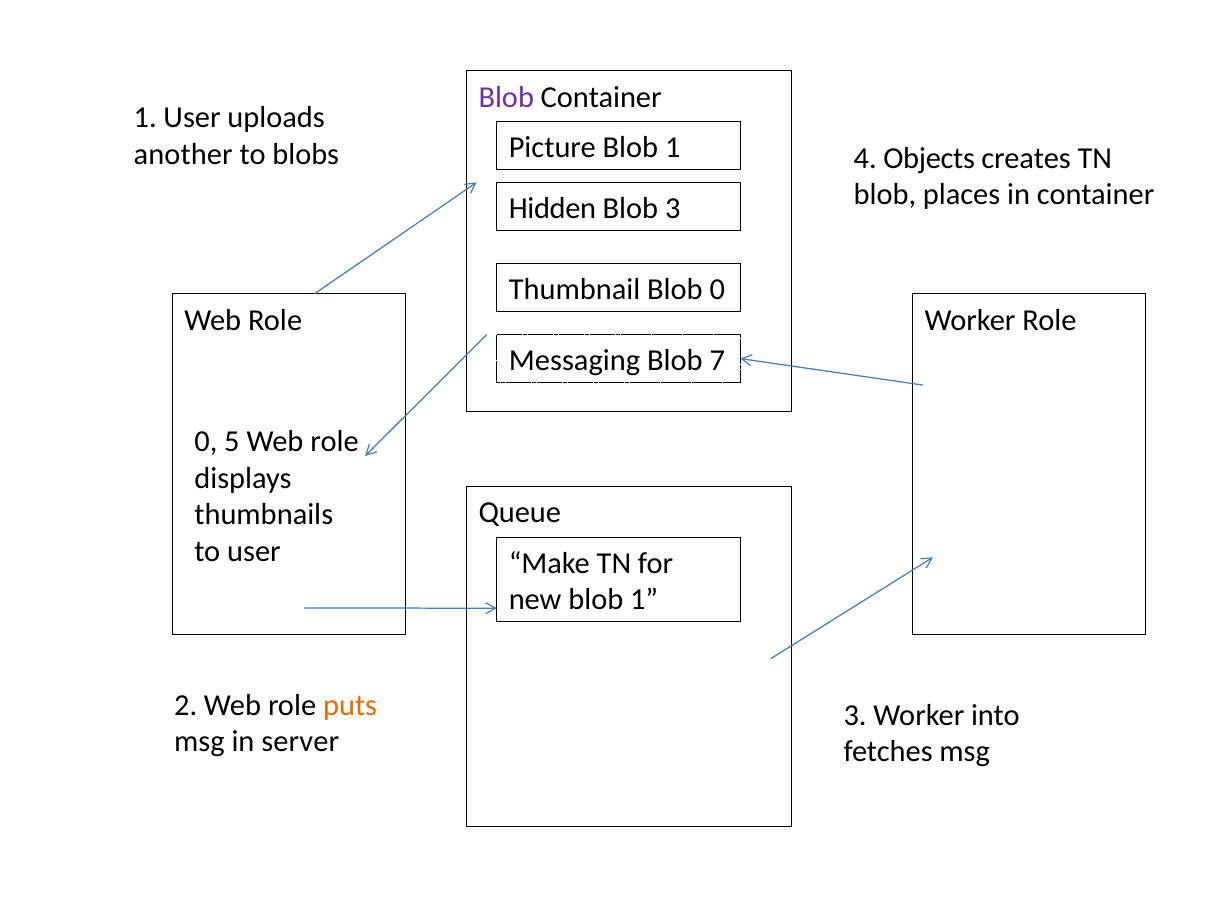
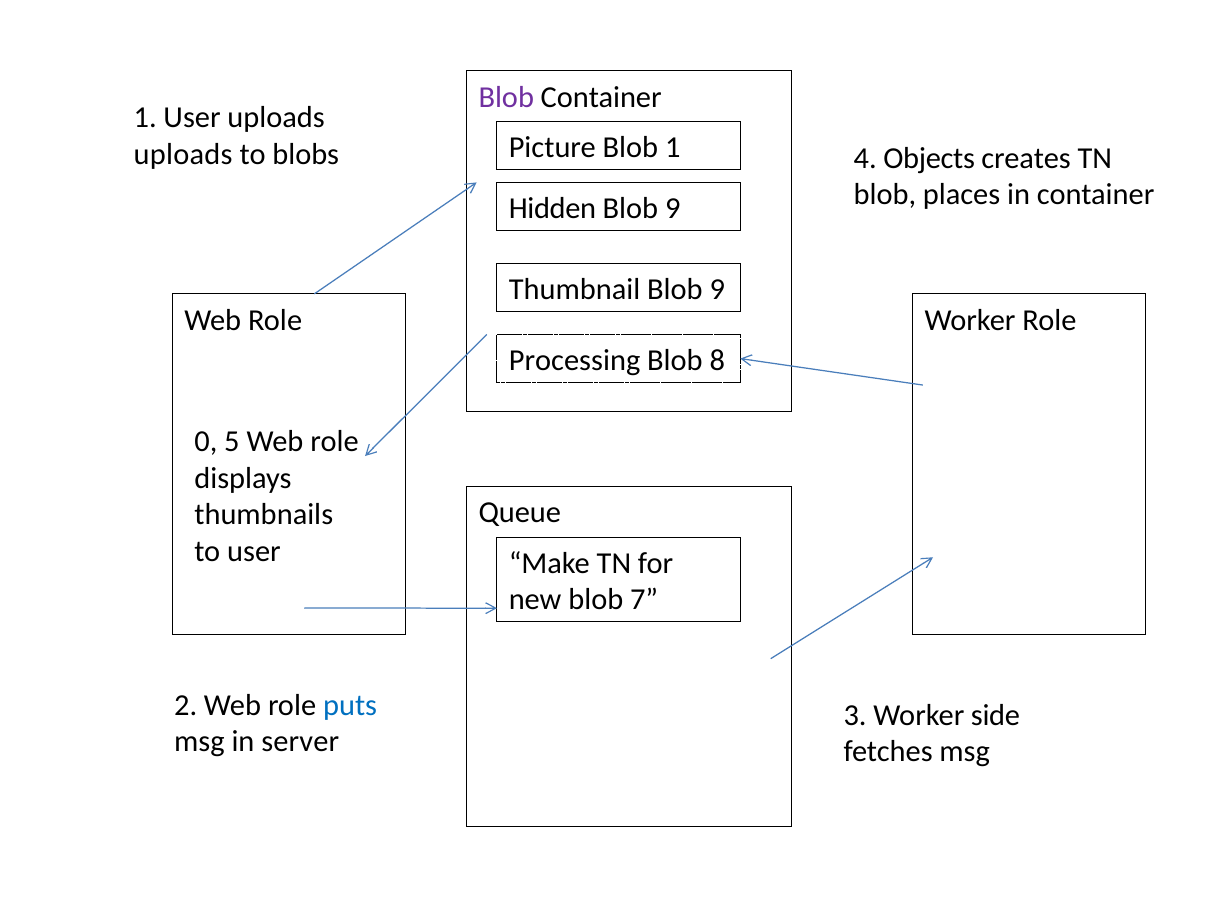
another: another -> uploads (183, 154)
3: 3 -> 9 (673, 209)
Thumbnail Blob 0: 0 -> 9 (717, 290)
Messaging: Messaging -> Processing (575, 361)
7: 7 -> 8 (717, 361)
new blob 1: 1 -> 7 (644, 600)
puts colour: orange -> blue (350, 706)
into: into -> side (995, 716)
